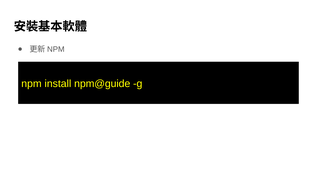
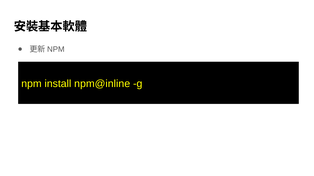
npm@guide: npm@guide -> npm@inline (102, 84)
